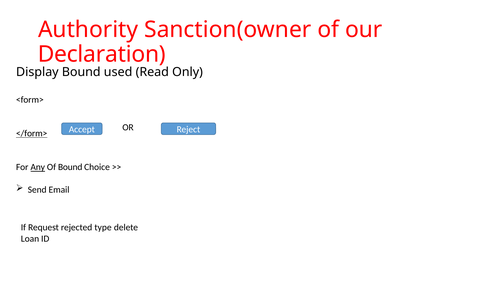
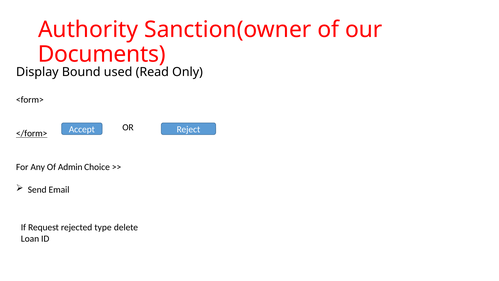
Declaration: Declaration -> Documents (102, 54)
Any underline: present -> none (38, 167)
Of Bound: Bound -> Admin (70, 167)
